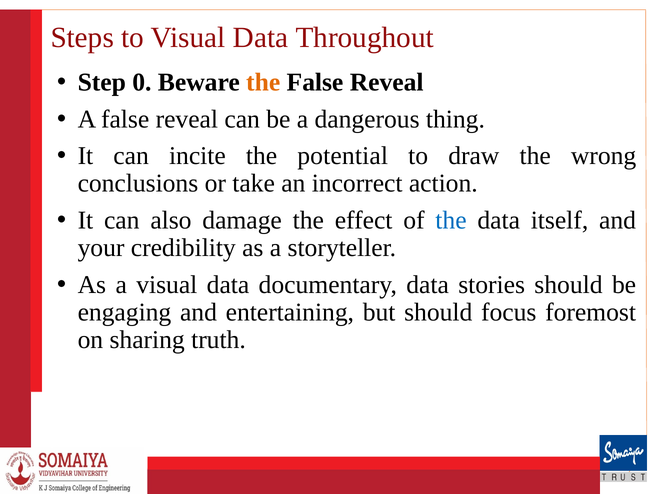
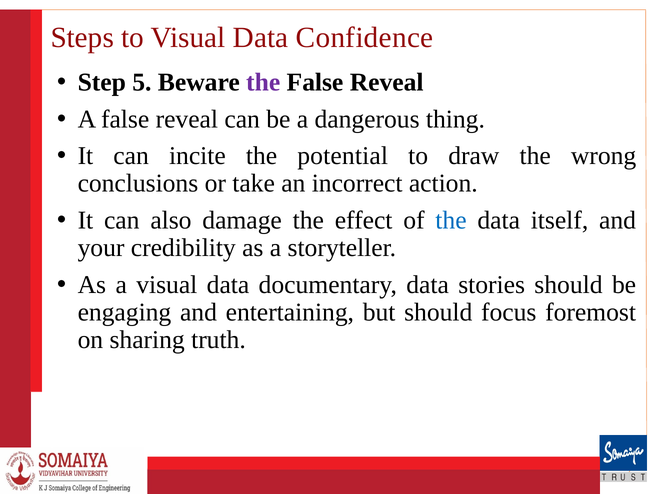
Throughout: Throughout -> Confidence (365, 38)
0: 0 -> 5 (142, 82)
the colour: orange -> purple (263, 82)
